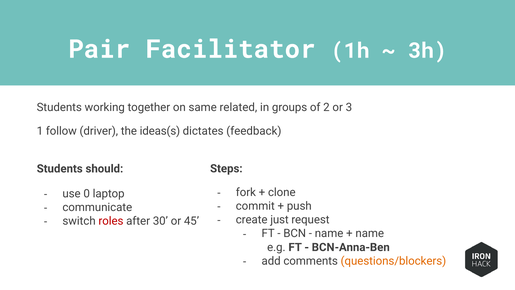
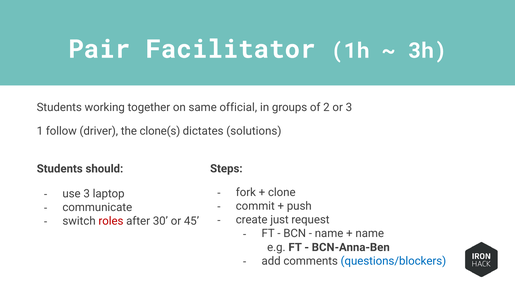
related: related -> official (238, 107)
ideas(s: ideas(s -> clone(s (160, 131)
feedback: feedback -> solutions (254, 131)
use 0: 0 -> 3 (87, 193)
questions/blockers colour: orange -> blue (393, 261)
